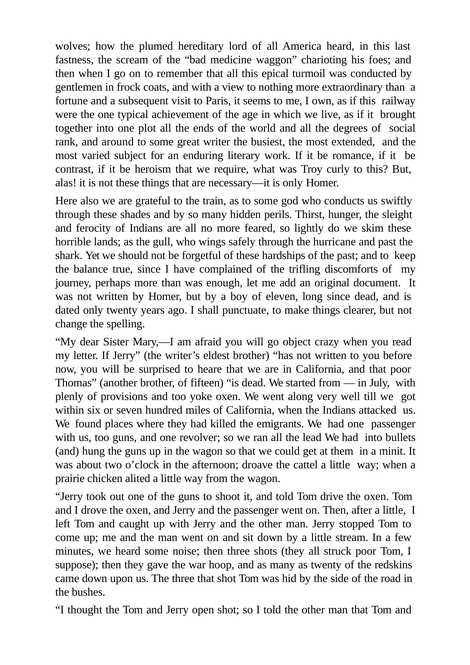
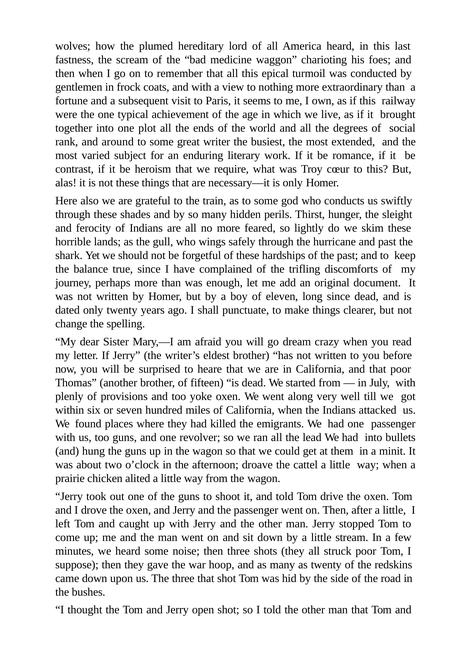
curly: curly -> cœur (338, 169)
object: object -> dream (297, 342)
